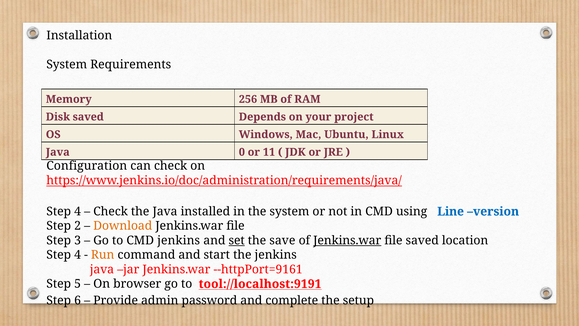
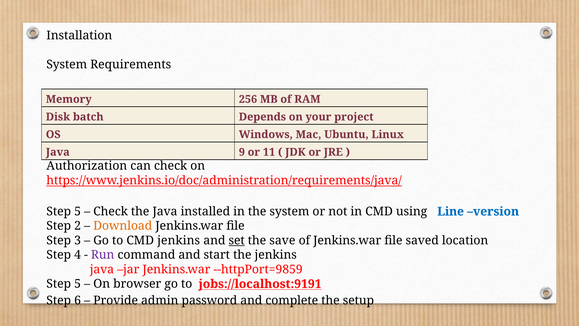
Disk saved: saved -> batch (88, 117)
0: 0 -> 9 (242, 152)
Configuration: Configuration -> Authorization (87, 166)
4: 4 -> 5 (78, 211)
Jenkins.war underline: present -> none (347, 240)
Run colour: orange -> purple (103, 255)
--httpPort=9161: --httpPort=9161 -> --httpPort=9859 (258, 269)
tool://localhost:9191: tool://localhost:9191 -> jobs://localhost:9191 (260, 284)
